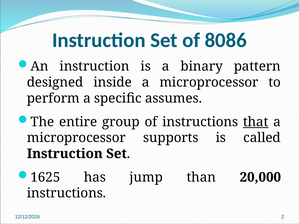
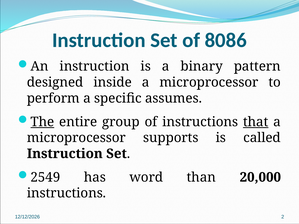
The underline: none -> present (42, 122)
1625: 1625 -> 2549 (45, 177)
jump: jump -> word (146, 177)
